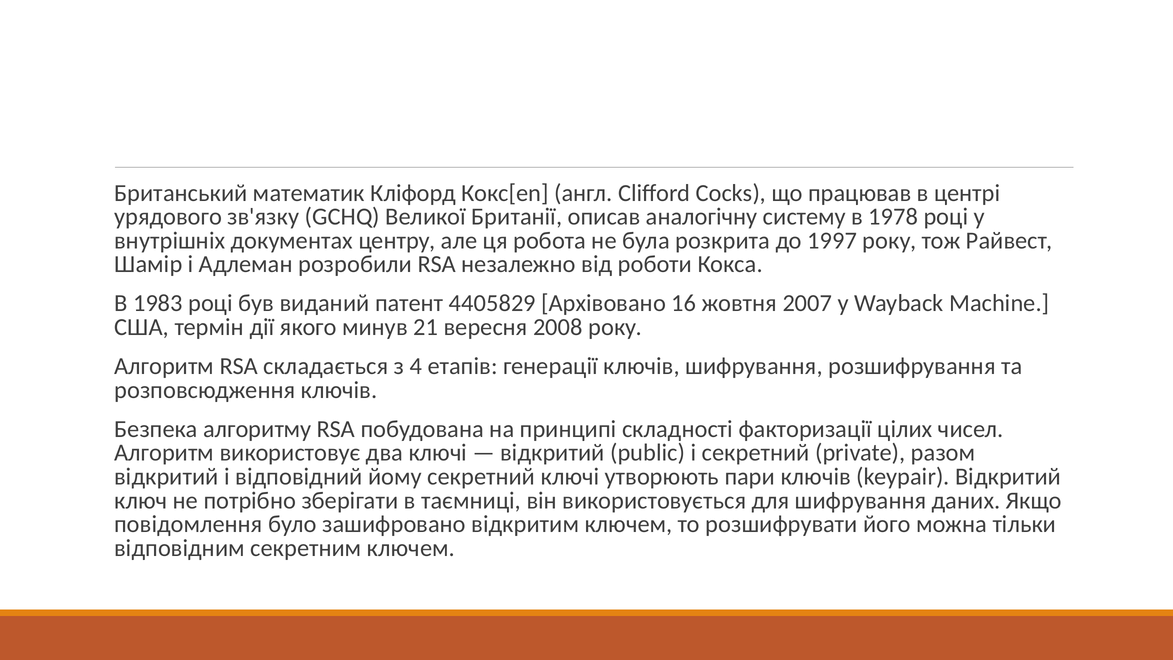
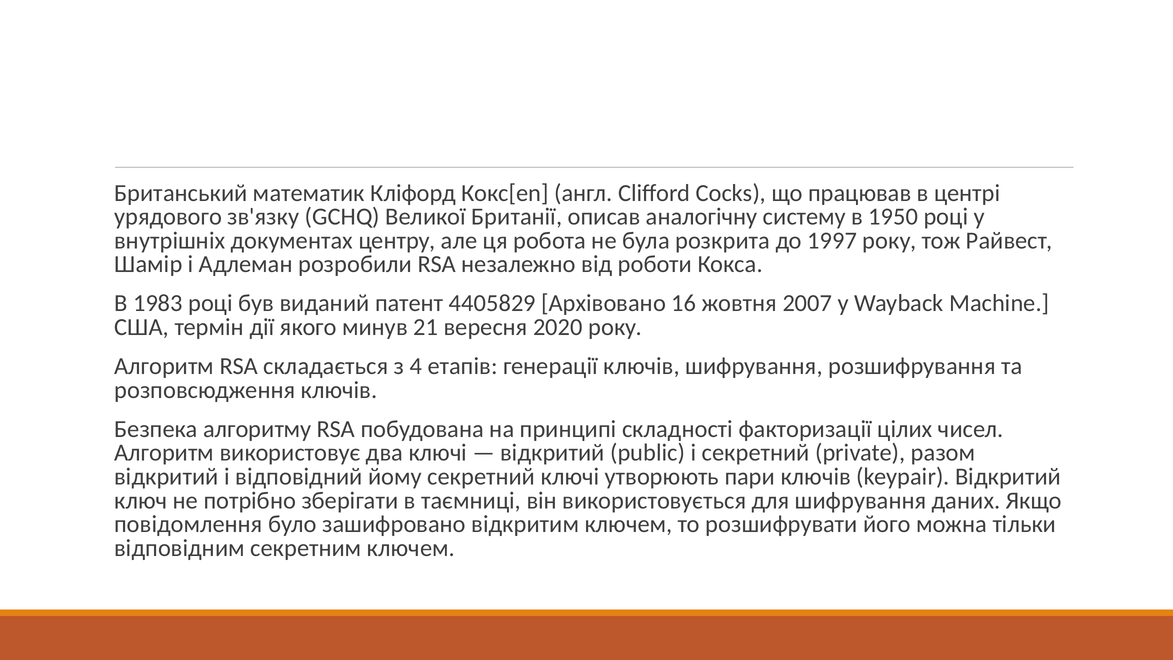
1978: 1978 -> 1950 (893, 217)
2008: 2008 -> 2020 (558, 327)
